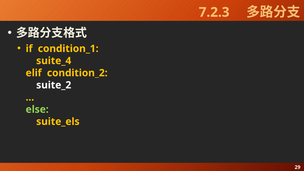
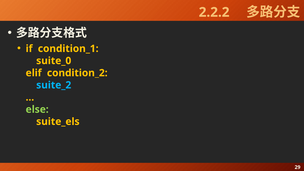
7.2.3: 7.2.3 -> 2.2.2 (214, 12)
suite_4: suite_4 -> suite_0 (54, 61)
suite_2 colour: white -> light blue (54, 85)
